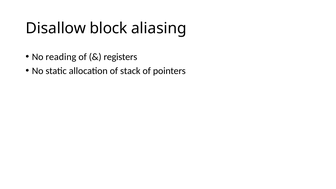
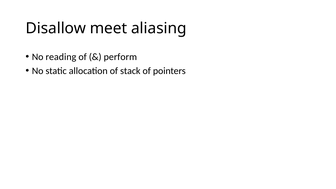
block: block -> meet (108, 28)
registers: registers -> perform (120, 57)
